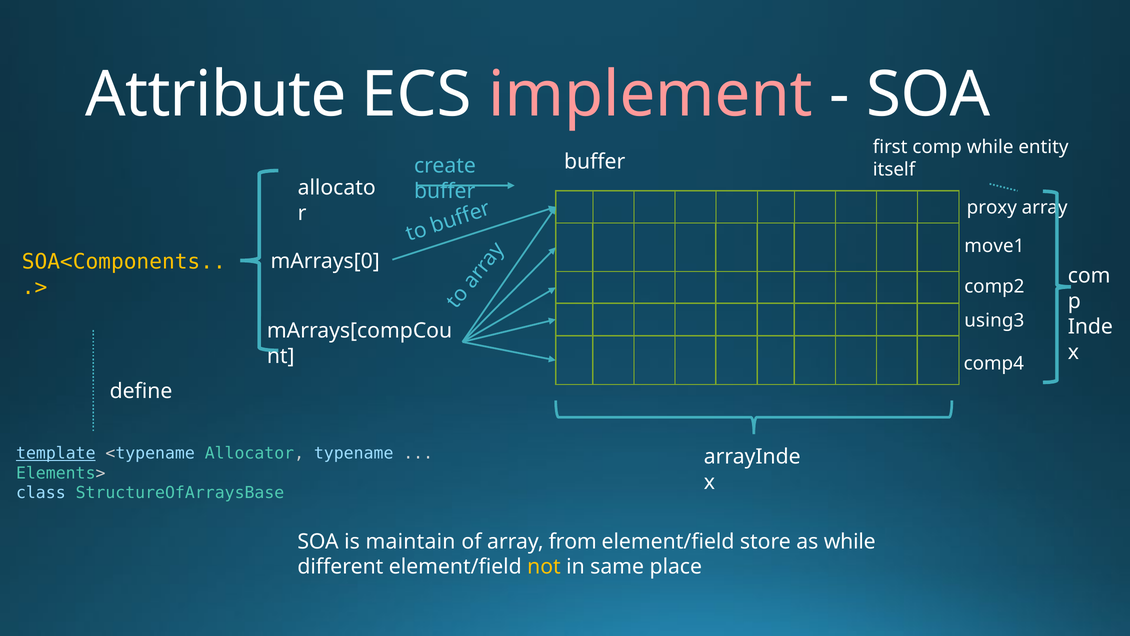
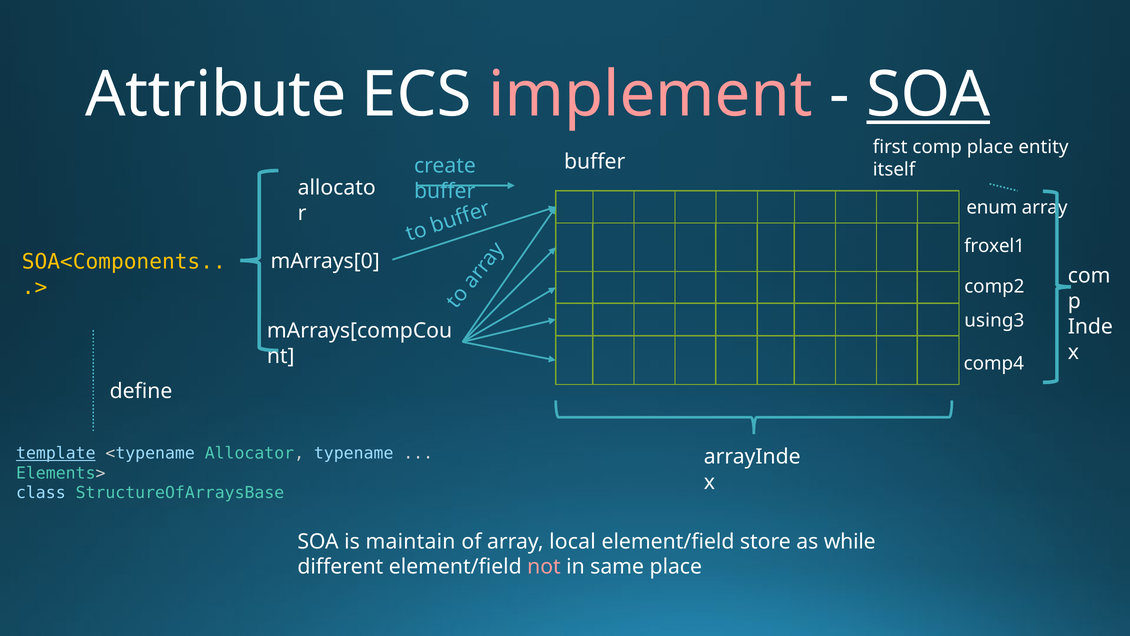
SOA underline: none -> present (928, 95)
comp while: while -> place (990, 147)
proxy: proxy -> enum (992, 207)
move1: move1 -> froxel1 (995, 246)
from: from -> local (572, 541)
not colour: yellow -> pink (544, 567)
